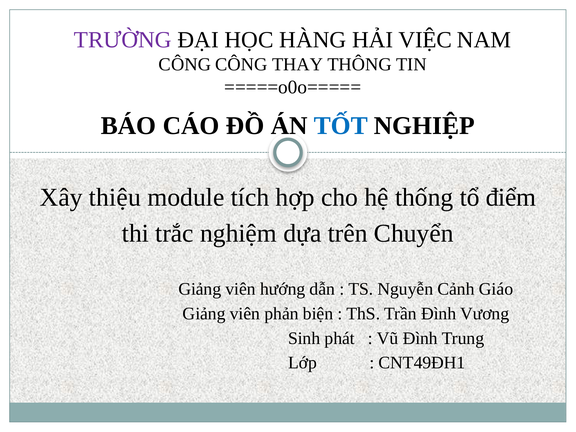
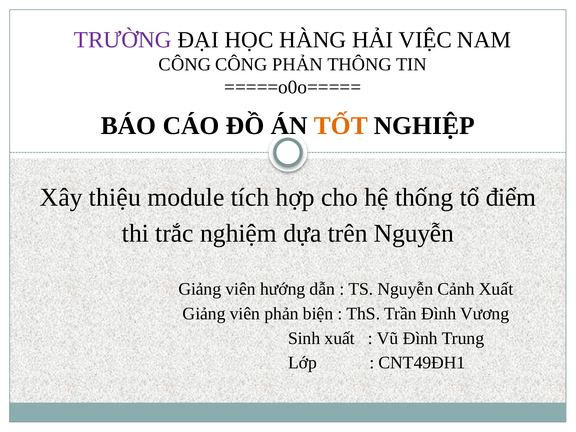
CÔNG THAY: THAY -> PHẢN (298, 64)
TỐT colour: blue -> orange (341, 126)
trên Chuyển: Chuyển -> Nguyễn (414, 233)
Cảnh Giáo: Giáo -> Xuất (496, 289)
Sinh phát: phát -> xuất (340, 338)
